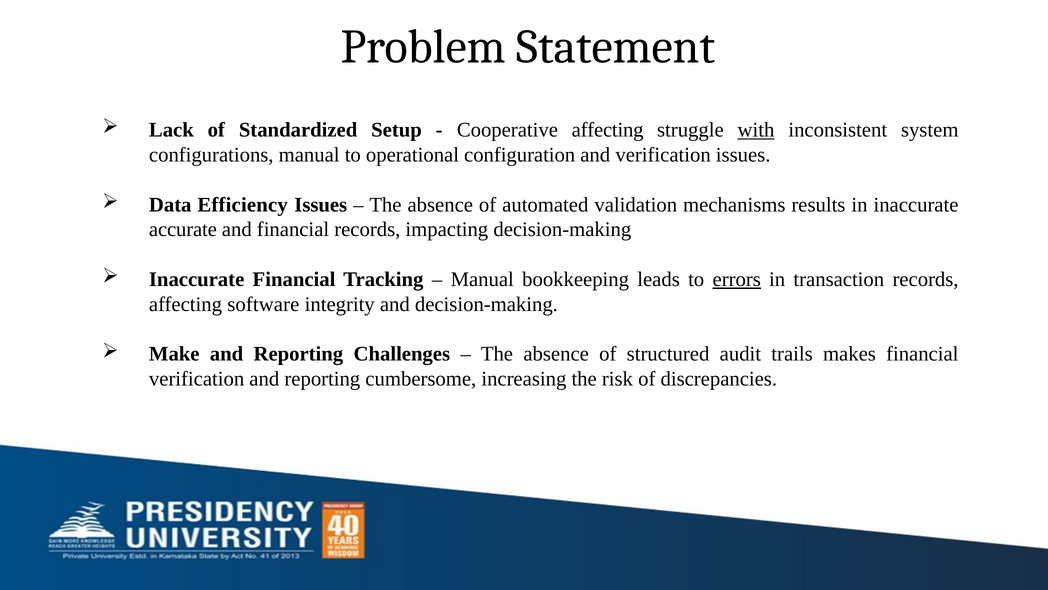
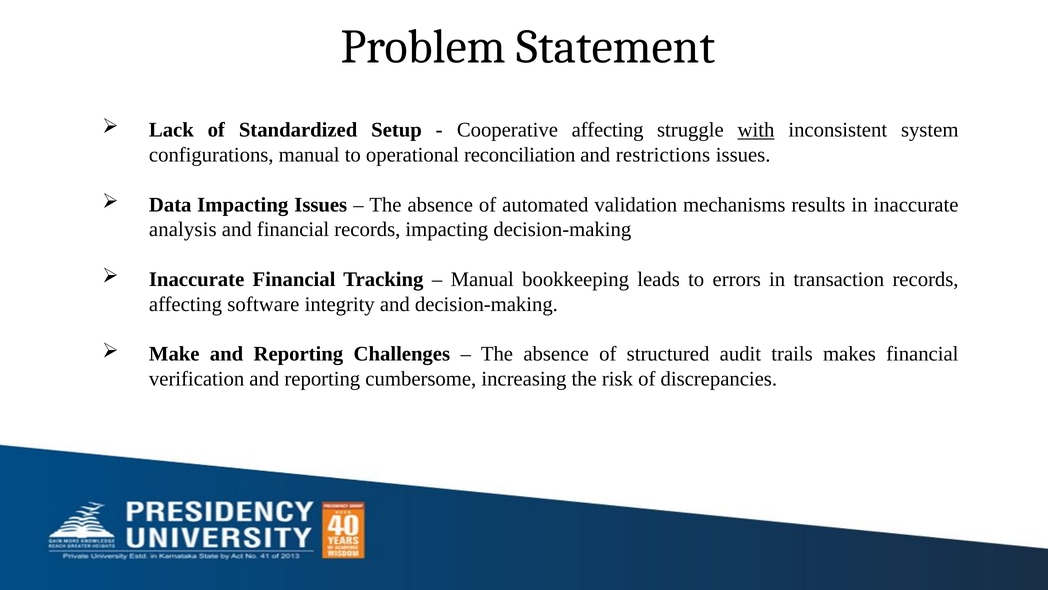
configuration: configuration -> reconciliation (520, 155)
and verification: verification -> restrictions (663, 155)
Data Efficiency: Efficiency -> Impacting (243, 204)
accurate: accurate -> analysis (183, 229)
errors underline: present -> none (737, 279)
